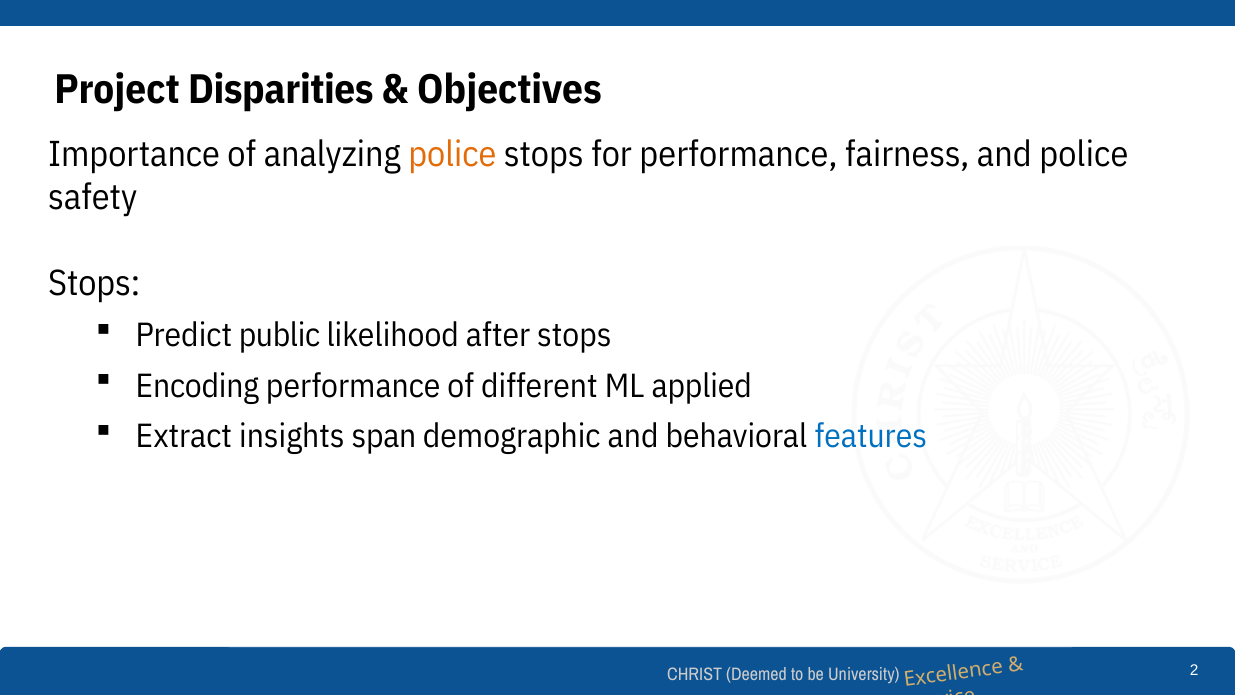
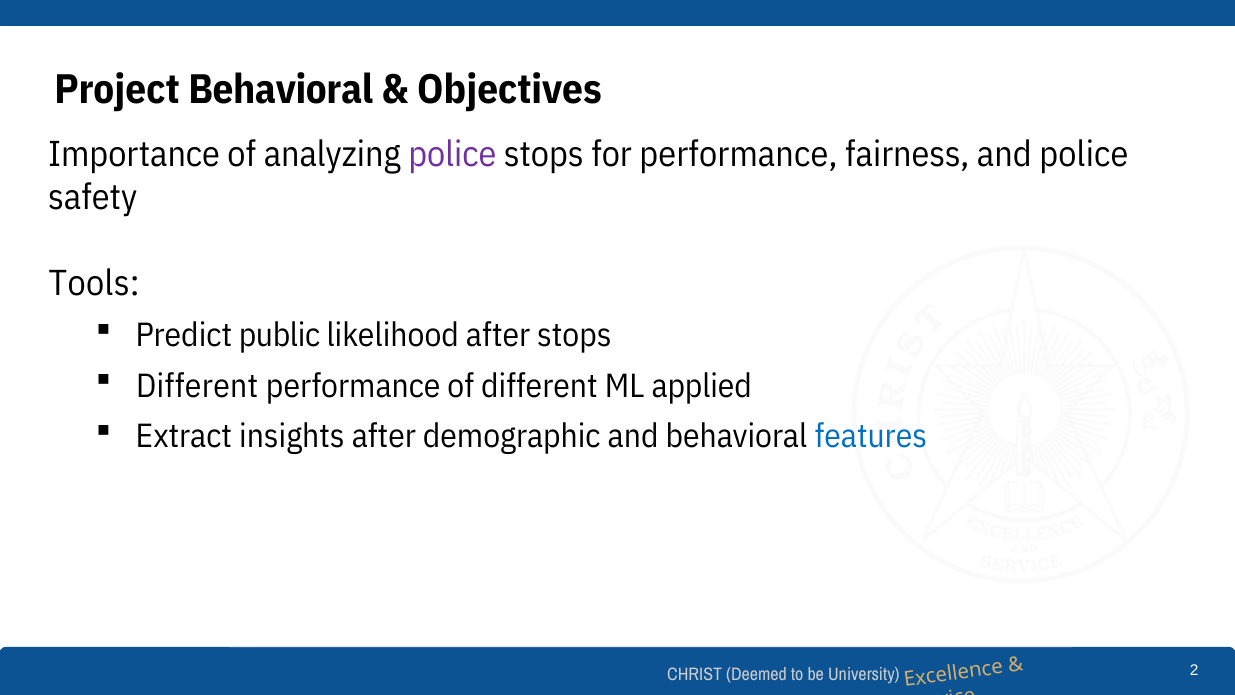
Project Disparities: Disparities -> Behavioral (281, 90)
police colour: orange -> purple (452, 154)
Stops: Stops -> Tools (94, 284)
Encoding: Encoding -> Different (197, 386)
insights span: span -> after (384, 436)
